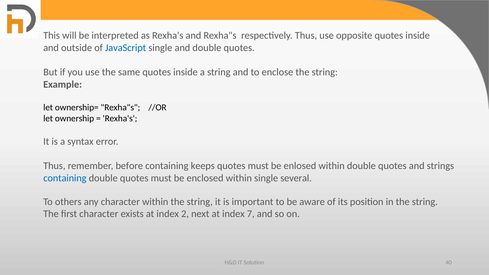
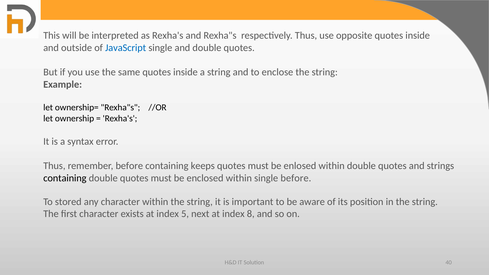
containing colour: blue -> black (65, 178)
single several: several -> before (296, 178)
others: others -> stored (68, 202)
2: 2 -> 5 (185, 214)
7: 7 -> 8 (251, 214)
